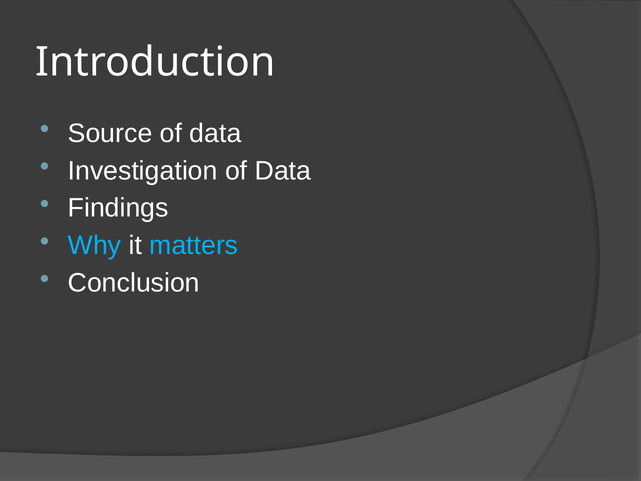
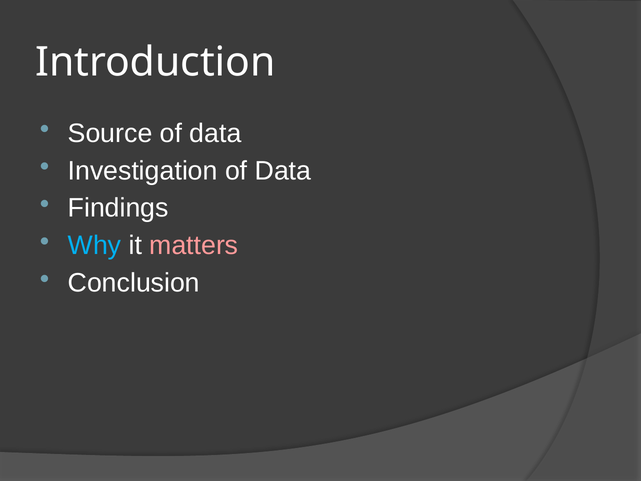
matters colour: light blue -> pink (194, 245)
